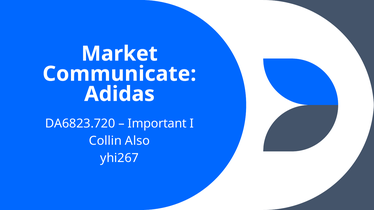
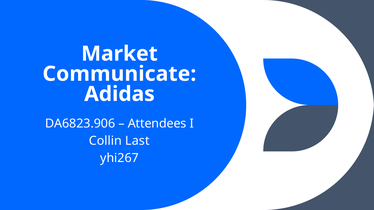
DA6823.720: DA6823.720 -> DA6823.906 (80, 124)
Important: Important -> Attendees (157, 124)
Also: Also -> Last (137, 141)
